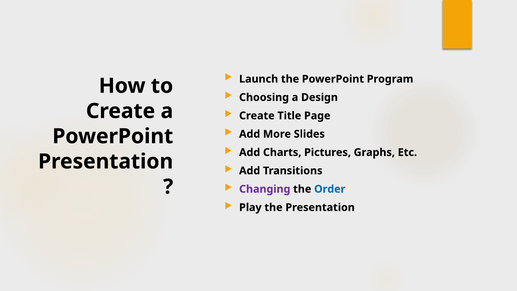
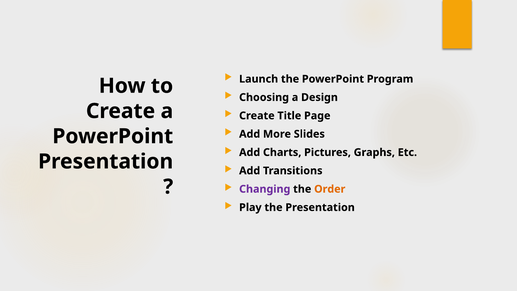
Order colour: blue -> orange (330, 189)
